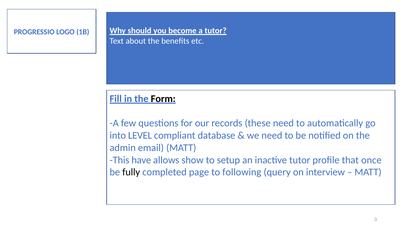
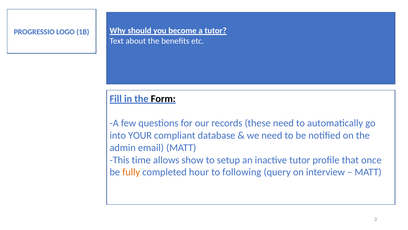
LEVEL: LEVEL -> YOUR (140, 135)
have: have -> time (141, 160)
fully colour: black -> orange (131, 172)
page: page -> hour (199, 172)
